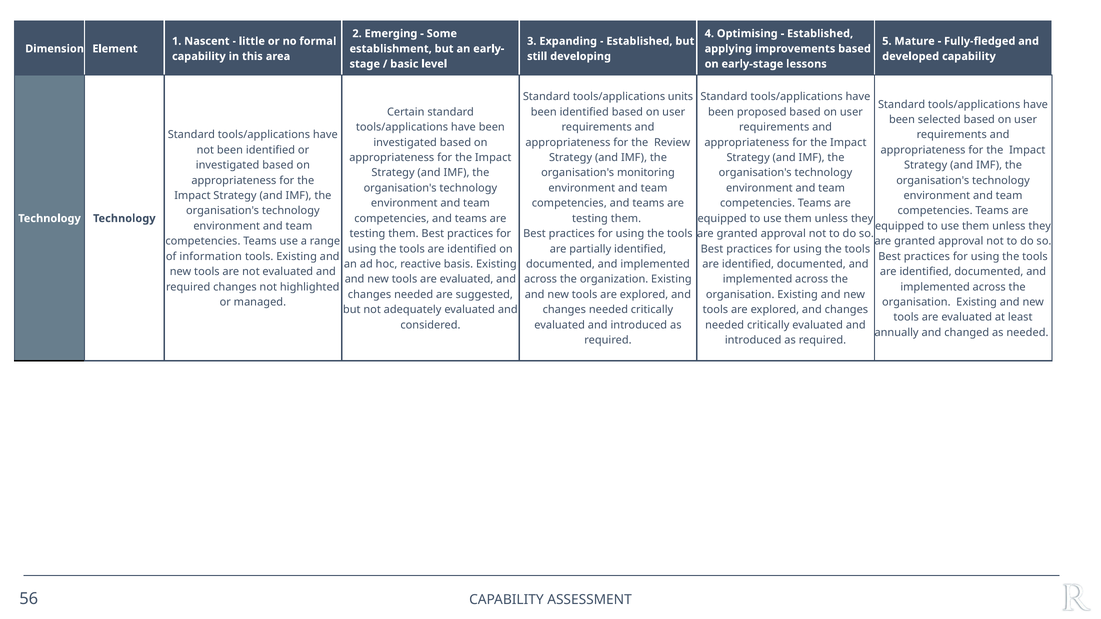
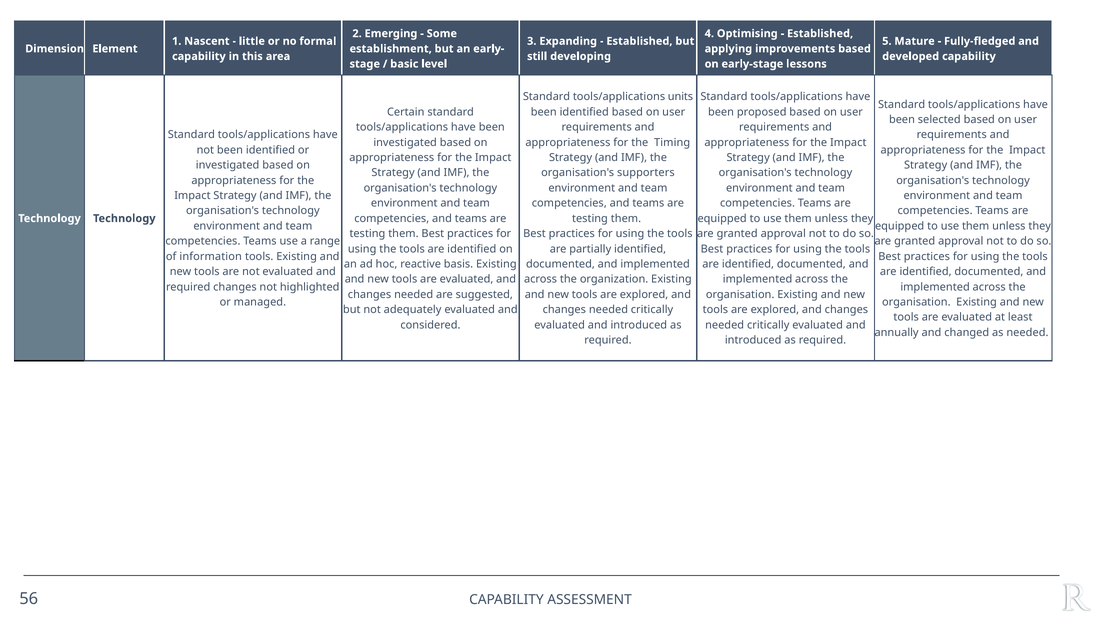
Review: Review -> Timing (672, 143)
monitoring: monitoring -> supporters (646, 173)
